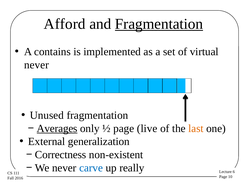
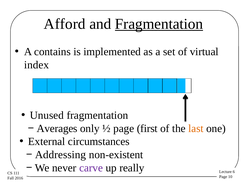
never: never -> index (37, 65)
Averages underline: present -> none (57, 129)
live: live -> first (147, 129)
generalization: generalization -> circumstances (99, 142)
Correctness: Correctness -> Addressing (61, 155)
carve colour: blue -> purple (91, 168)
